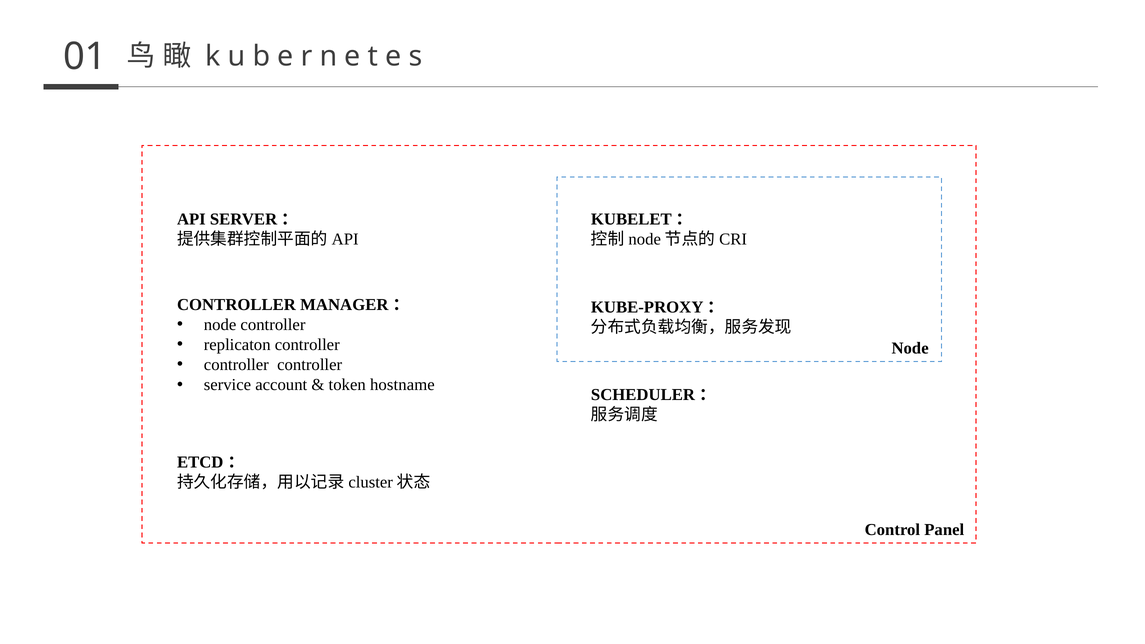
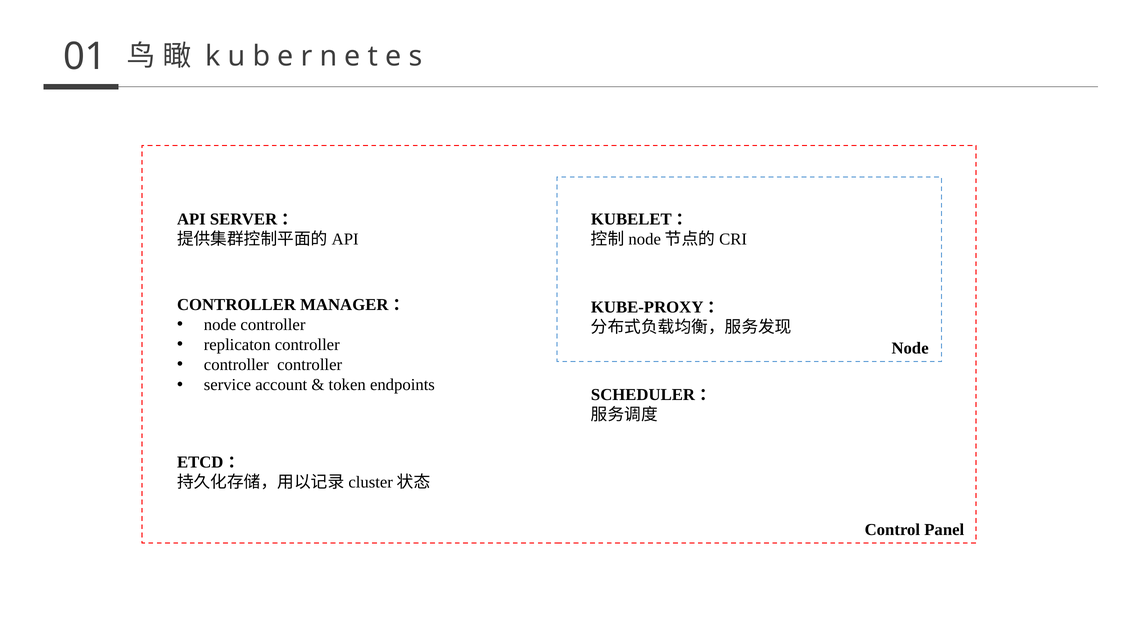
hostname: hostname -> endpoints (402, 385)
